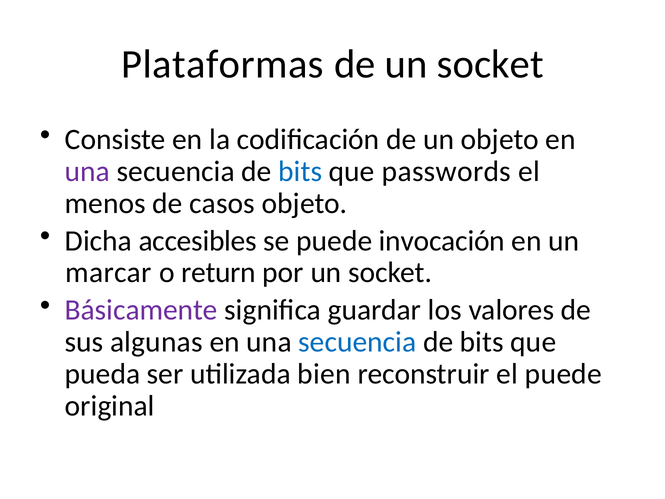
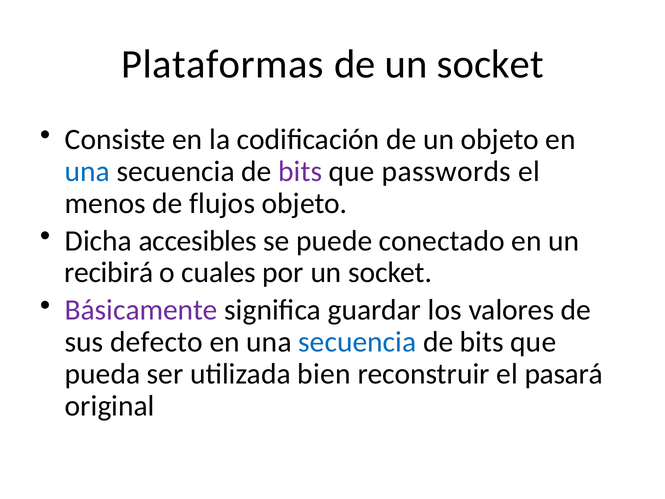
una colour: purple -> blue (87, 171)
bits colour: blue -> purple (300, 171)
casos: casos -> flujos (222, 203)
invocación: invocación -> conectado (442, 241)
marcar: marcar -> recibirá (109, 273)
return: return -> cuales (219, 273)
algunas: algunas -> defecto (156, 342)
el puede: puede -> pasará (564, 374)
